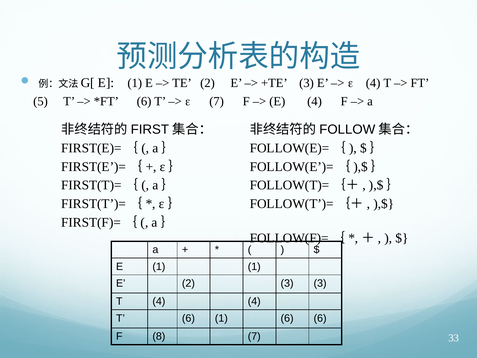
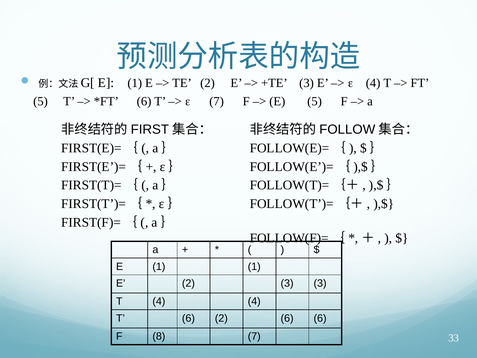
E 4: 4 -> 5 (315, 101)
6 1: 1 -> 2 (221, 318)
